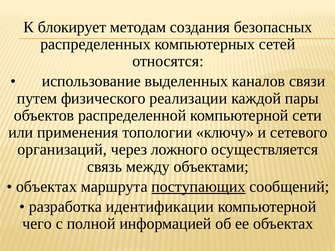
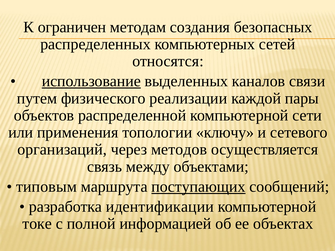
блокирует: блокирует -> ограничен (72, 27)
использование underline: none -> present (91, 81)
ложного: ложного -> методов (179, 150)
объектах: объектах -> типовым (46, 187)
чего: чего -> токе (37, 224)
